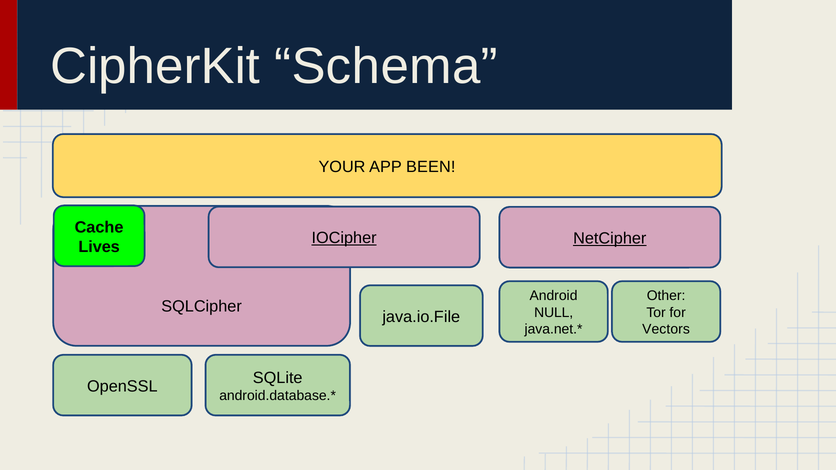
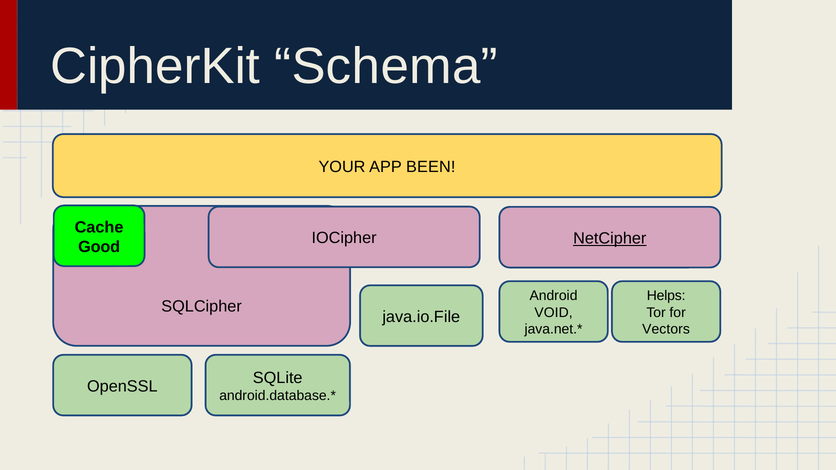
IOCipher underline: present -> none (344, 238)
Lives: Lives -> Good (99, 247)
Other: Other -> Helps (666, 296)
NULL: NULL -> VOID (554, 313)
